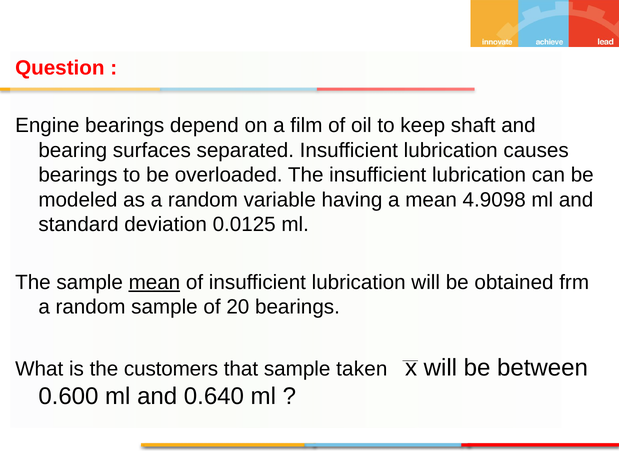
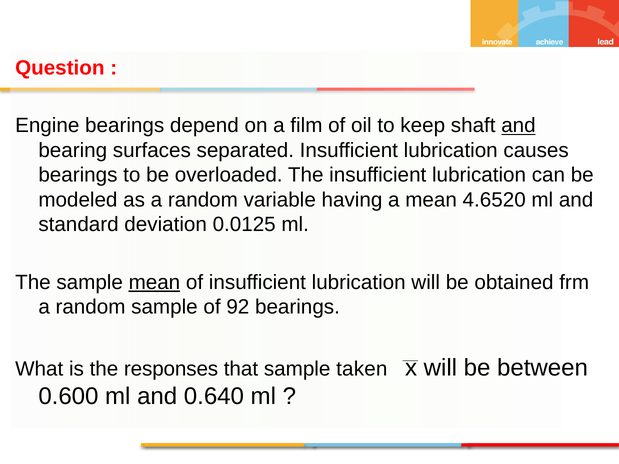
and underline: none -> present (518, 126)
4.9098: 4.9098 -> 4.6520 (494, 200)
20: 20 -> 92 (238, 307)
customers: customers -> responses (171, 369)
